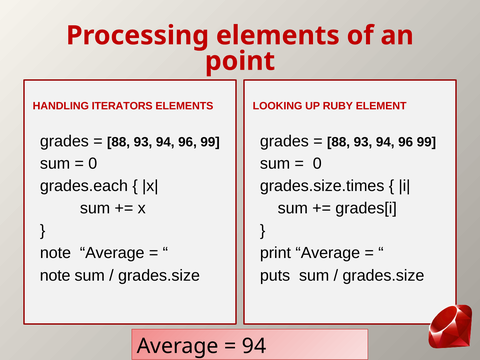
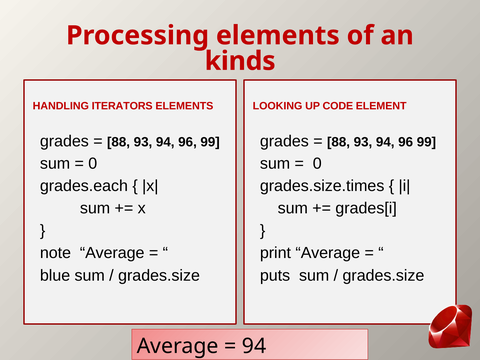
point: point -> kinds (240, 61)
RUBY: RUBY -> CODE (338, 106)
note: note -> blue (55, 275)
